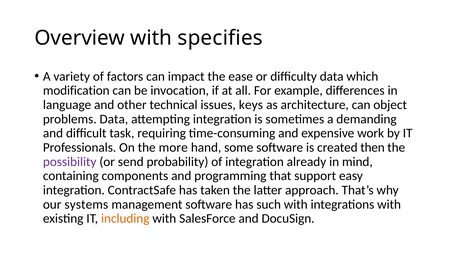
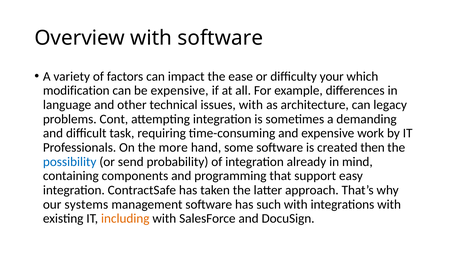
with specifies: specifies -> software (220, 38)
difficulty data: data -> your (332, 76)
be invocation: invocation -> expensive (180, 91)
issues keys: keys -> with (251, 105)
object: object -> legacy (390, 105)
problems Data: Data -> Cont (114, 119)
possibility colour: purple -> blue (70, 162)
